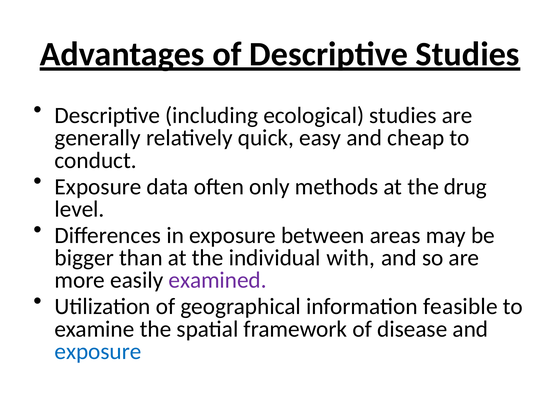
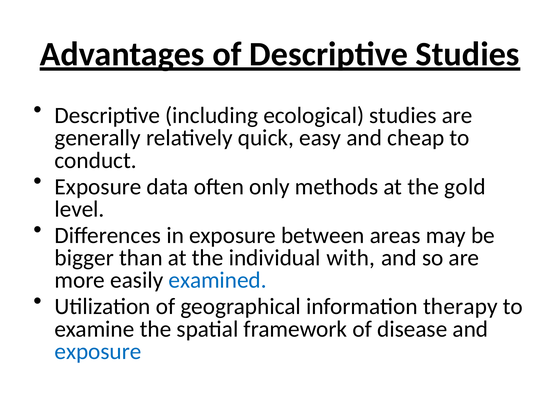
drug: drug -> gold (465, 187)
examined colour: purple -> blue (218, 280)
feasible: feasible -> therapy (460, 307)
